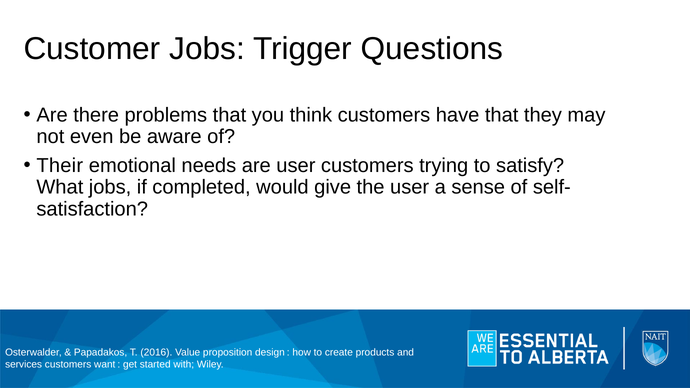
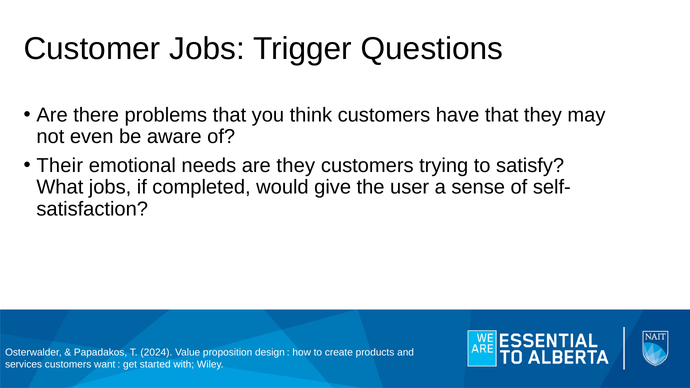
are user: user -> they (296, 166)
2016: 2016 -> 2024 (156, 352)
